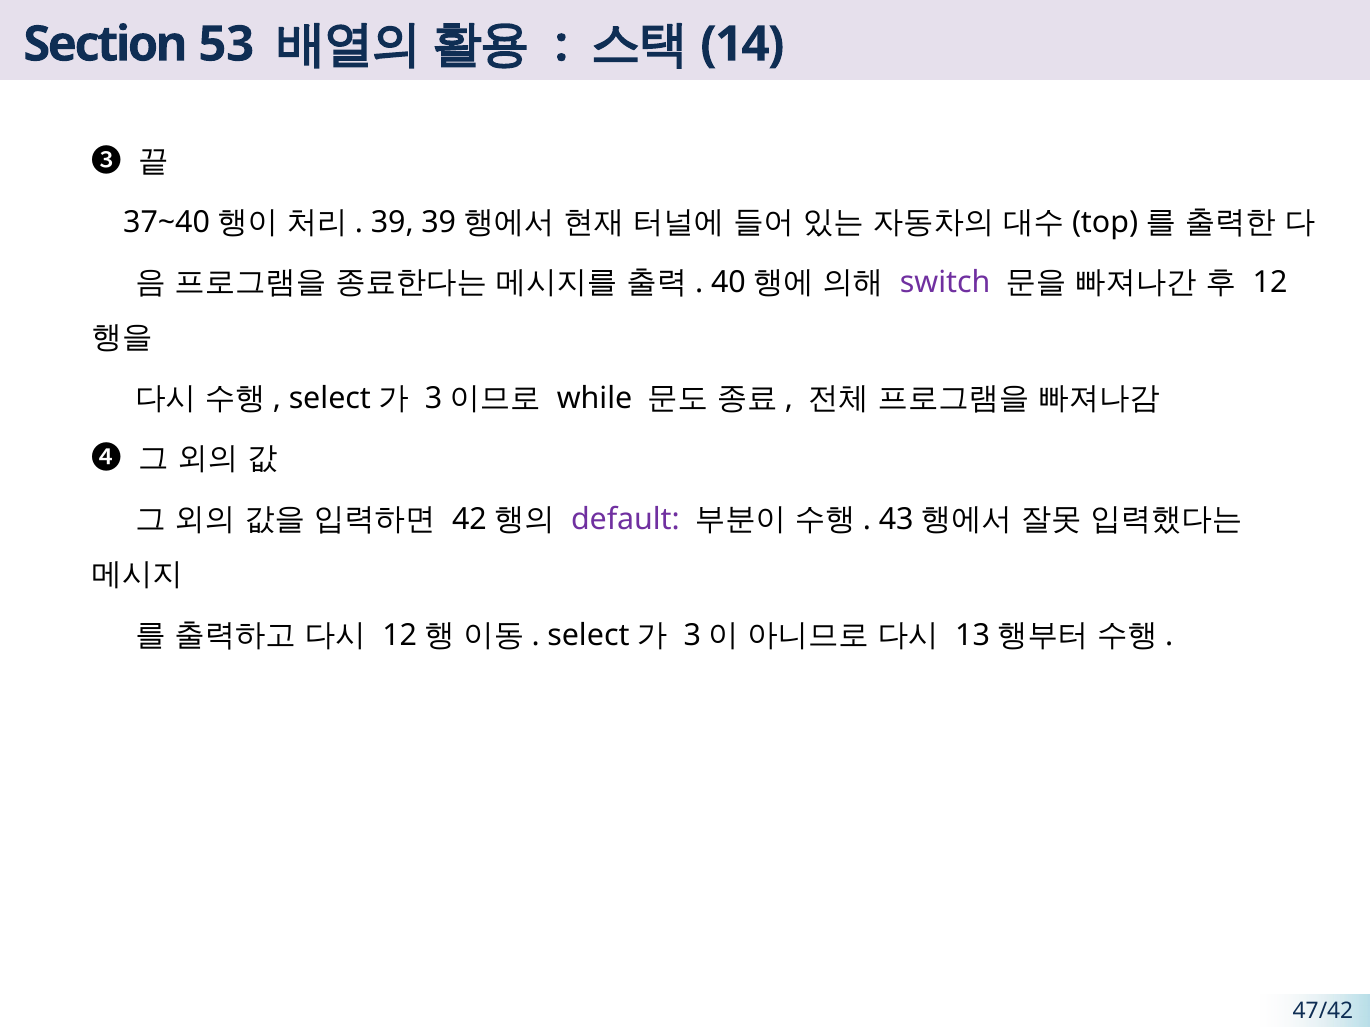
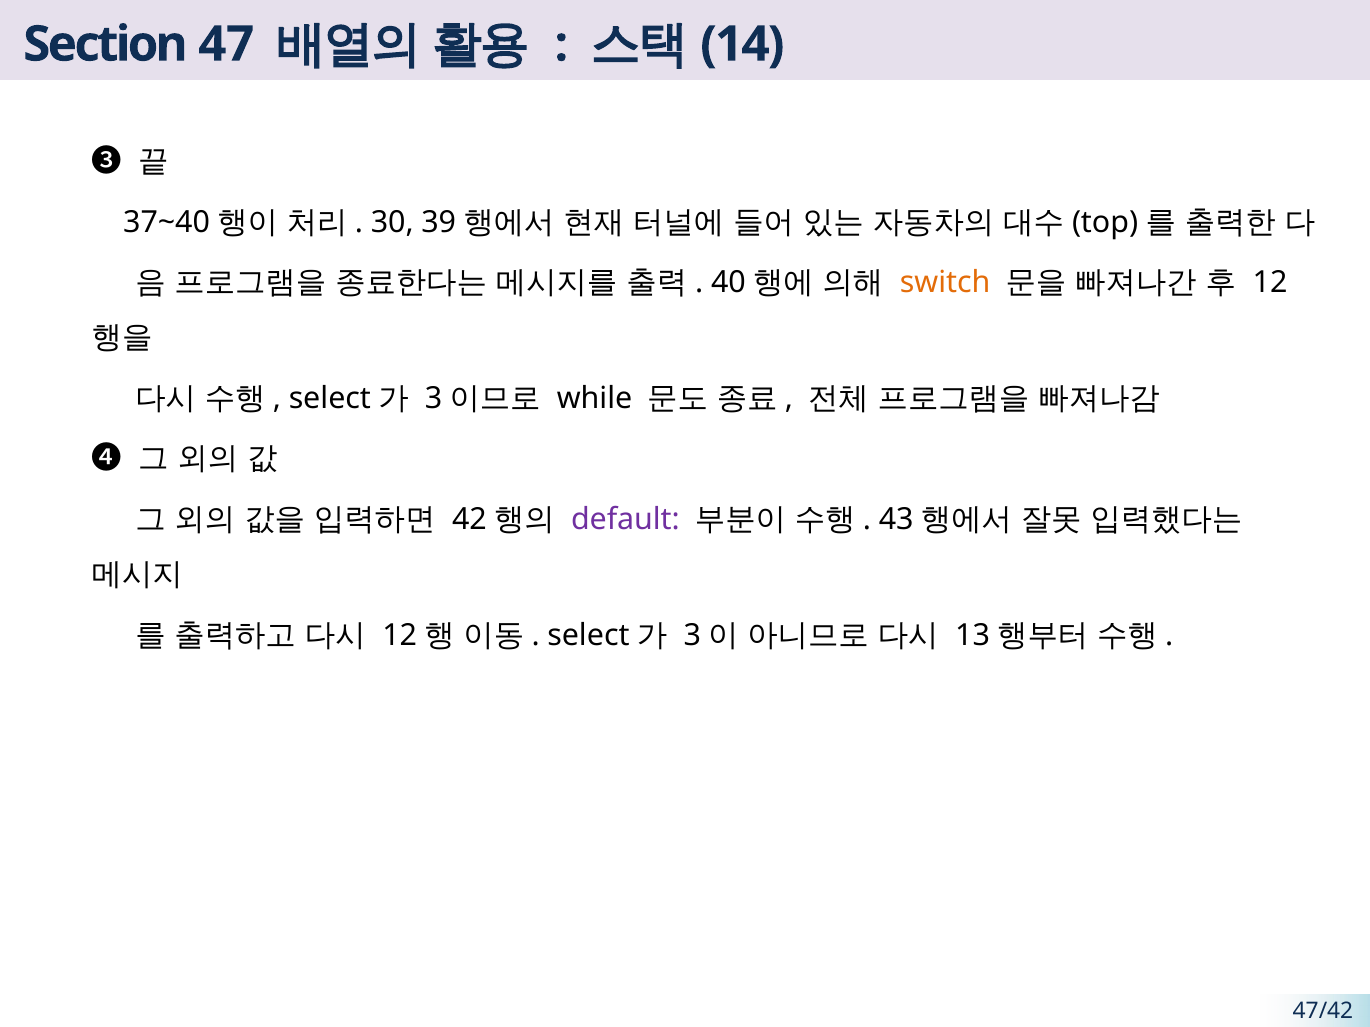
53: 53 -> 47 (226, 44)
39: 39 -> 30 (392, 222)
switch colour: purple -> orange (945, 283)
